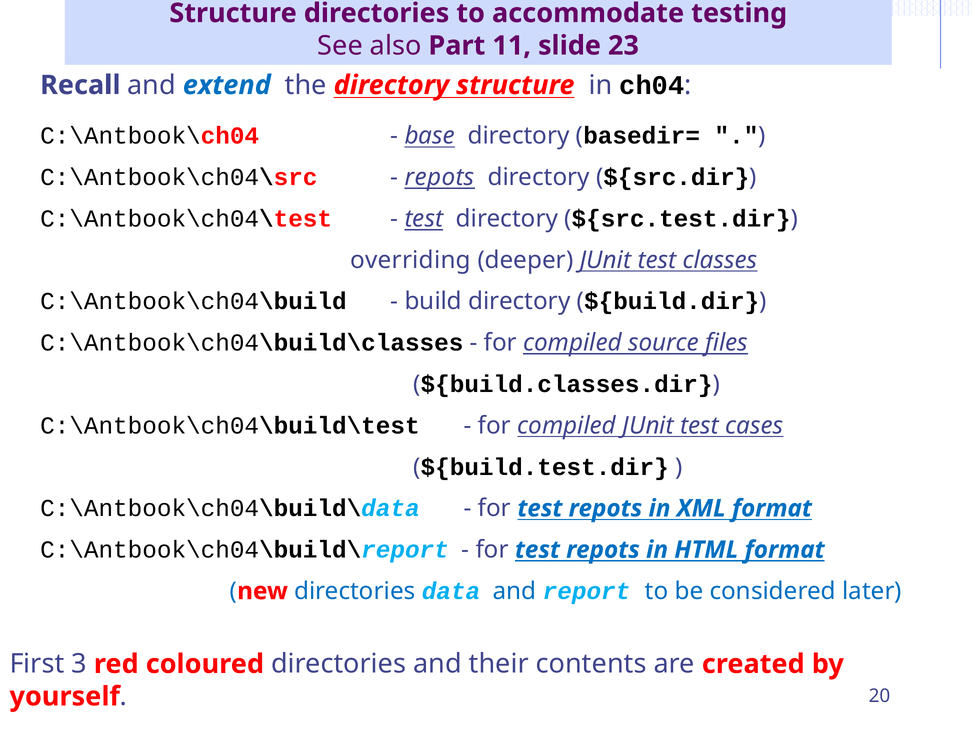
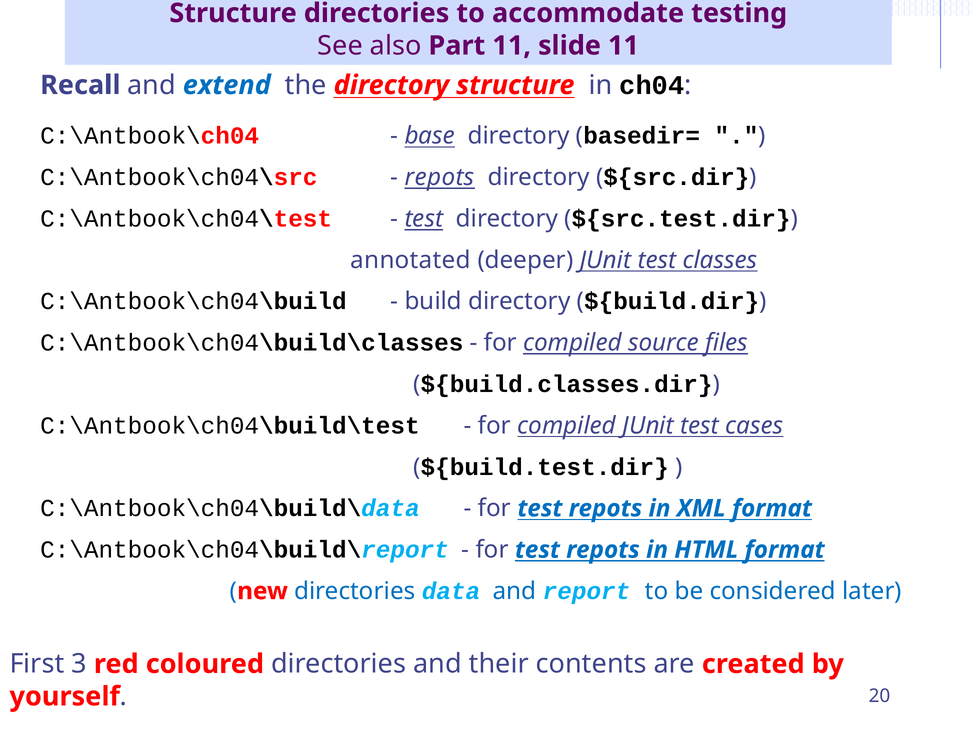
slide 23: 23 -> 11 (623, 46)
overriding: overriding -> annotated (411, 260)
